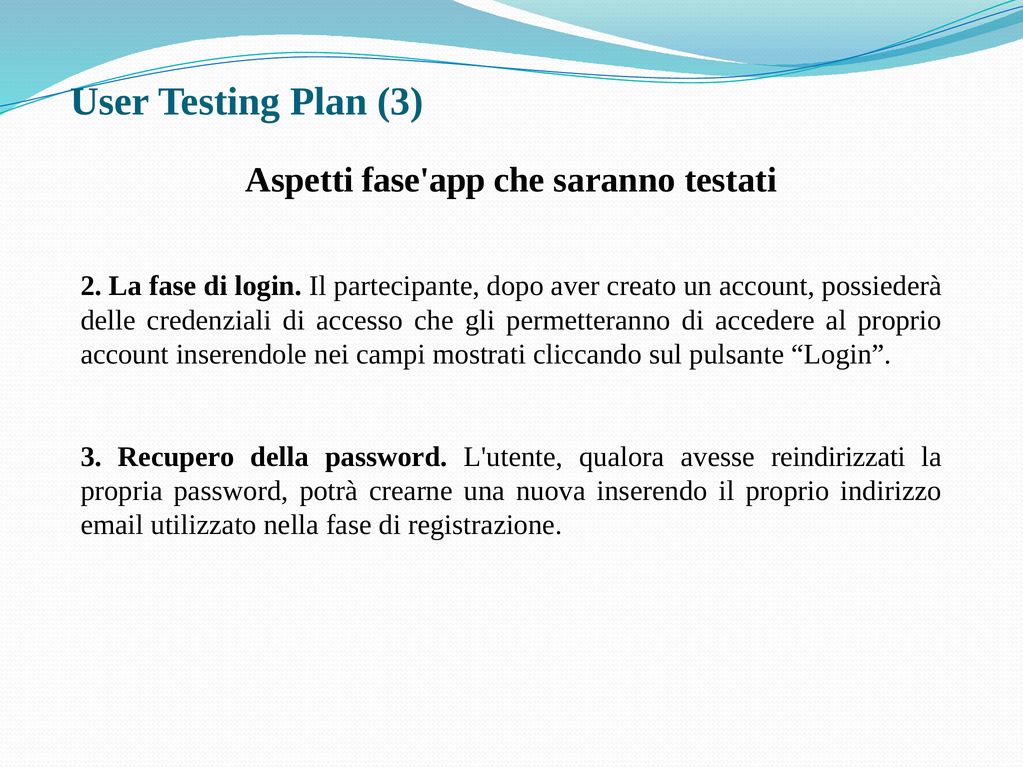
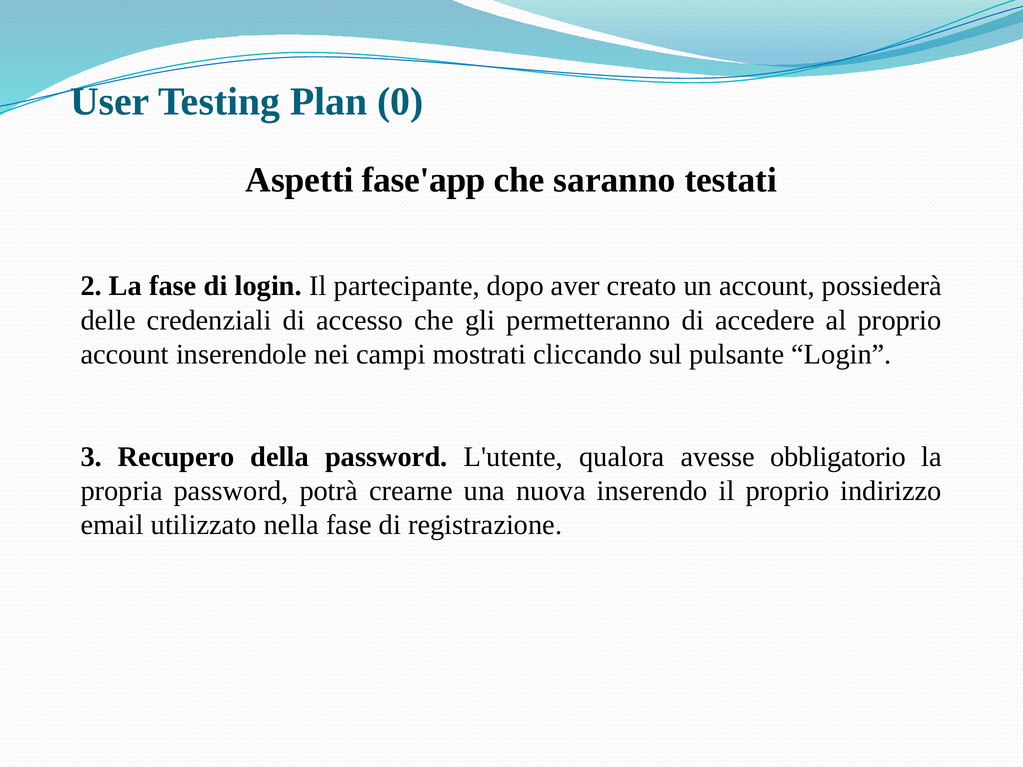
Plan 3: 3 -> 0 (400, 102)
reindirizzati: reindirizzati -> obbligatorio (838, 457)
